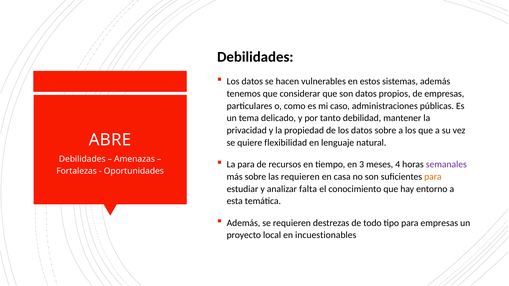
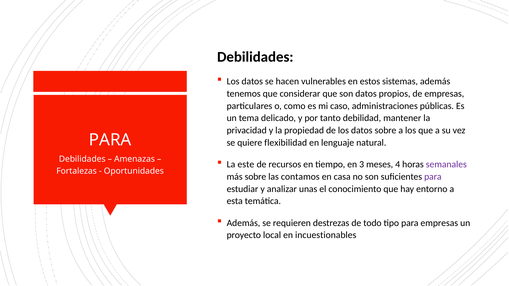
ABRE: ABRE -> PARA (110, 140)
La para: para -> este (246, 165)
las requieren: requieren -> contamos (300, 177)
para colour: orange -> purple (433, 177)
falta: falta -> unas (308, 189)
